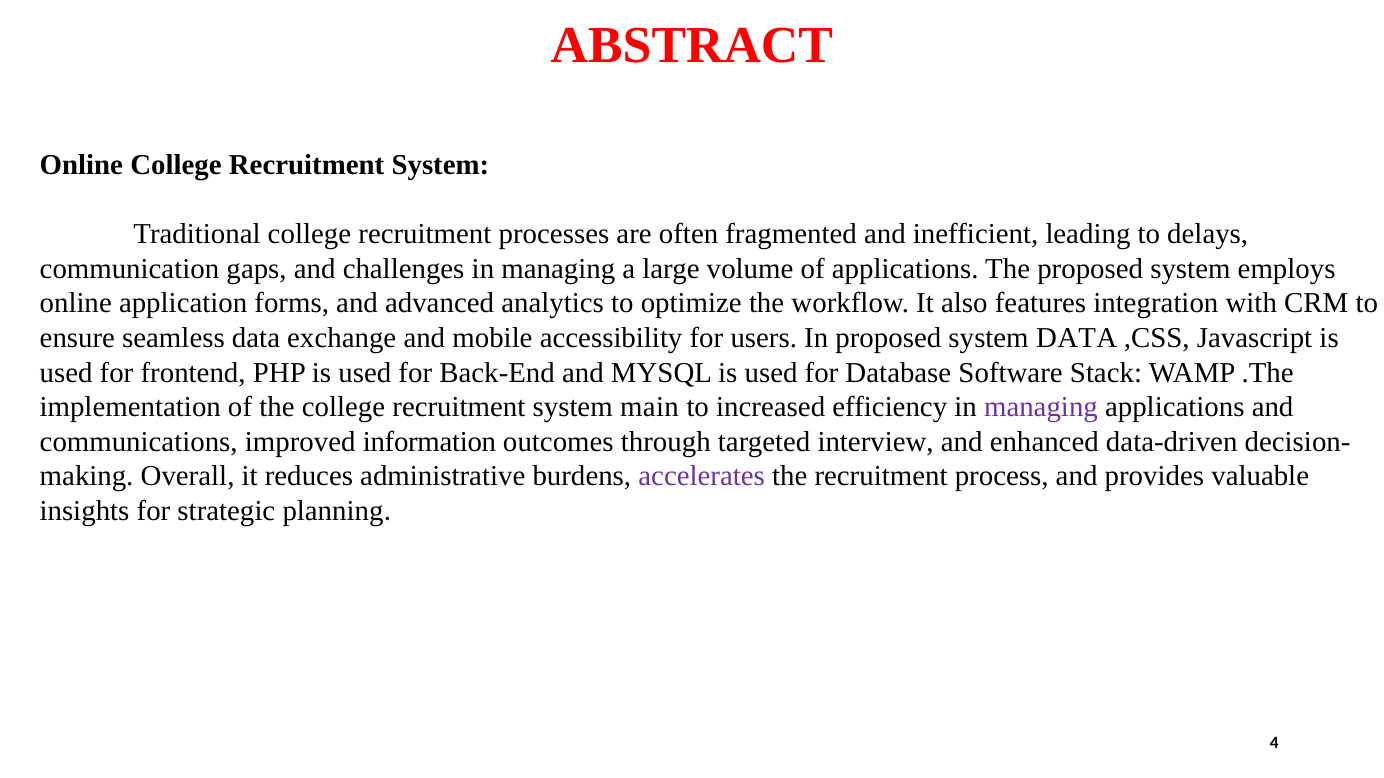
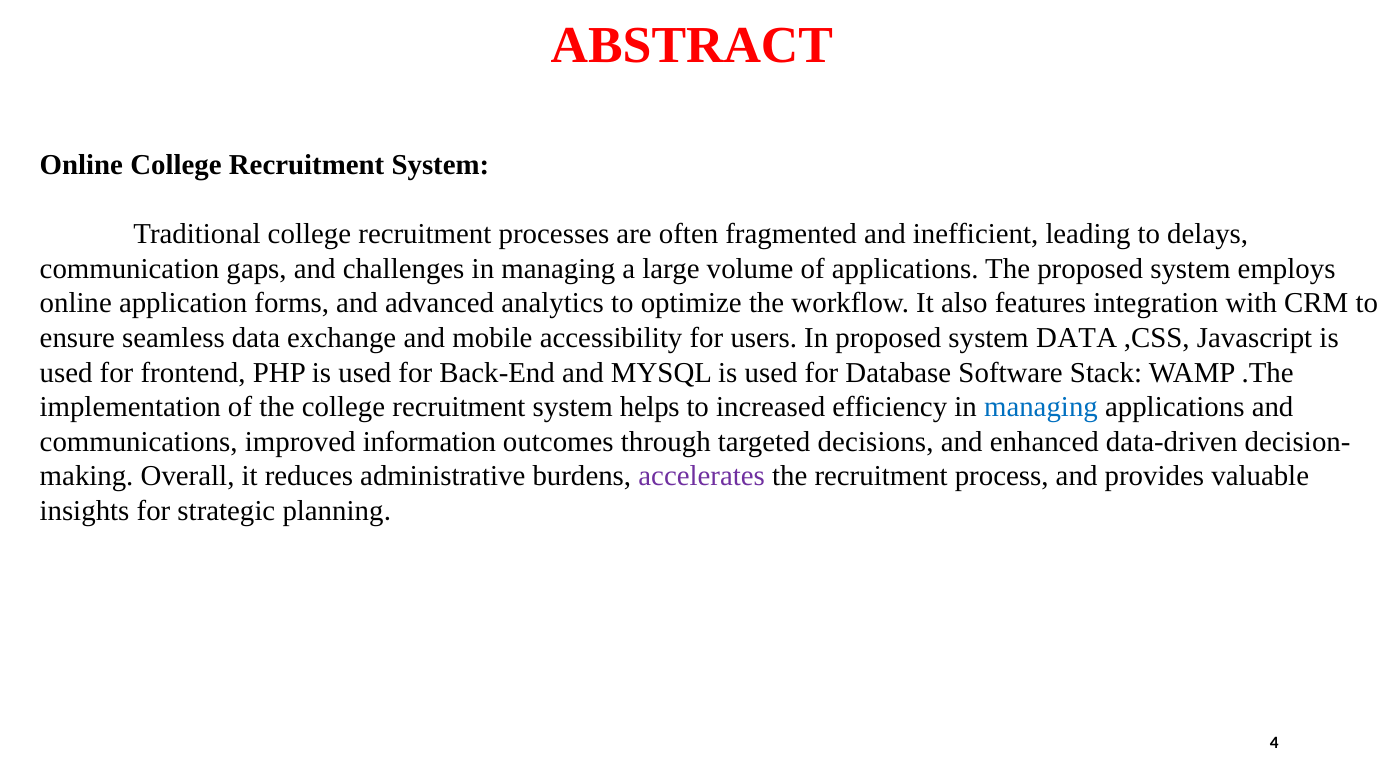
main: main -> helps (650, 407)
managing colour: purple -> blue (1041, 407)
interview: interview -> decisions (876, 442)
